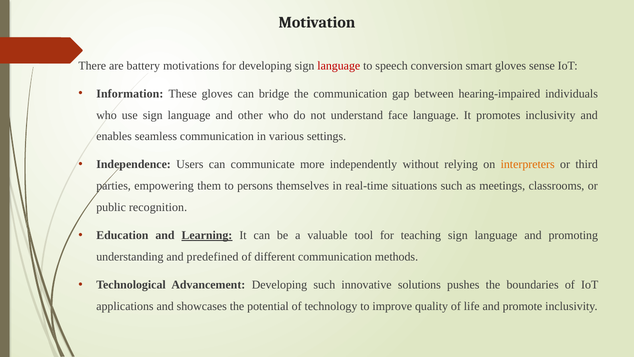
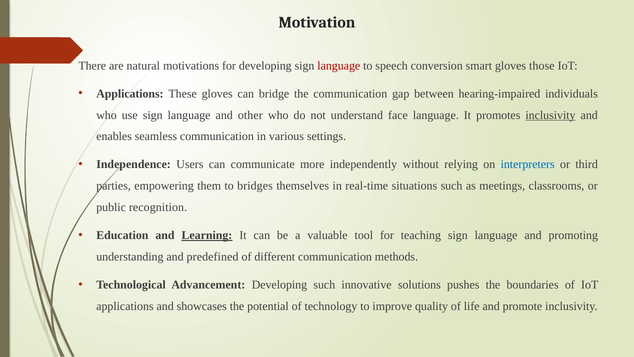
battery: battery -> natural (143, 66)
sense: sense -> those (542, 66)
Information: Information -> Applications (130, 94)
inclusivity underline: none -> present (550, 115)
interpreters colour: orange -> blue (528, 164)
persons: persons -> bridges (255, 186)
